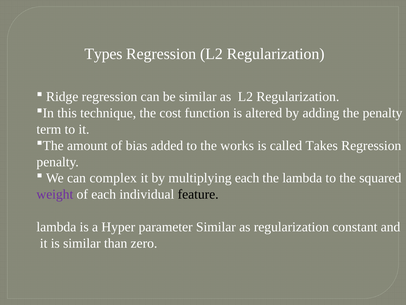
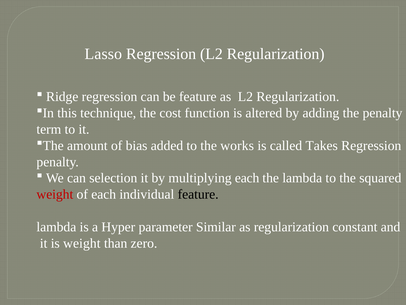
Types: Types -> Lasso (103, 54)
be similar: similar -> feature (198, 97)
complex: complex -> selection (113, 178)
weight colour: purple -> red (55, 194)
is similar: similar -> weight (82, 243)
